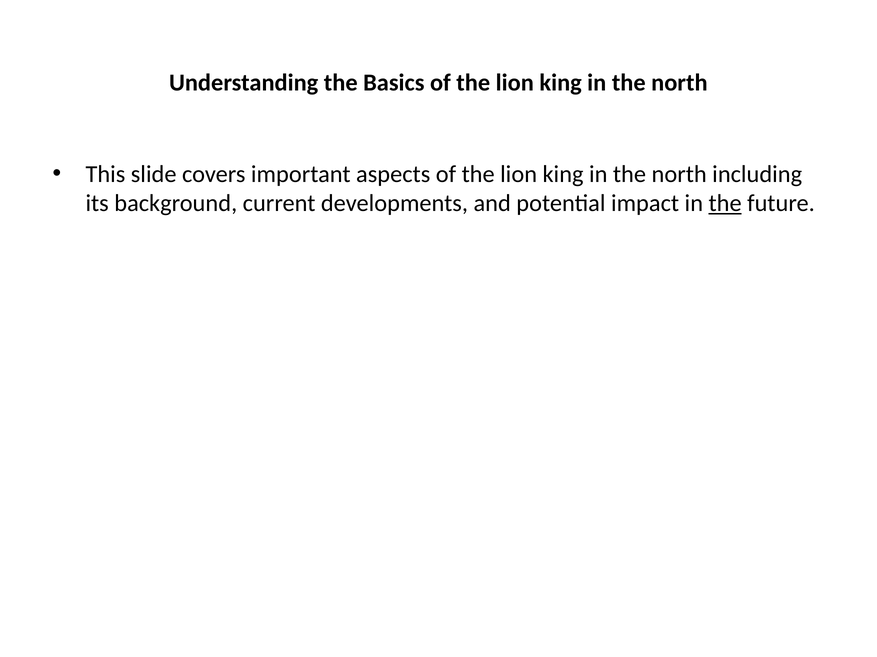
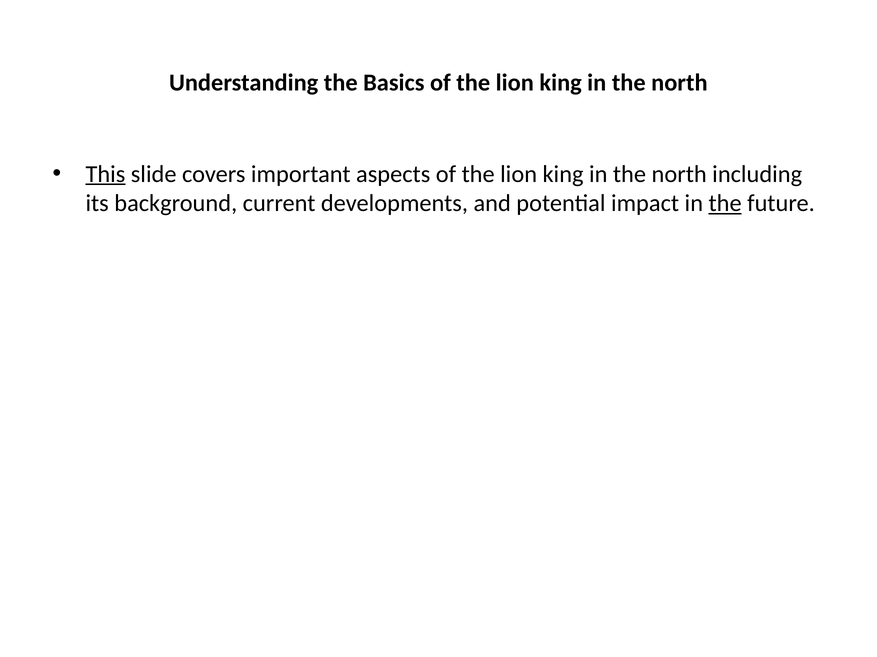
This underline: none -> present (105, 174)
